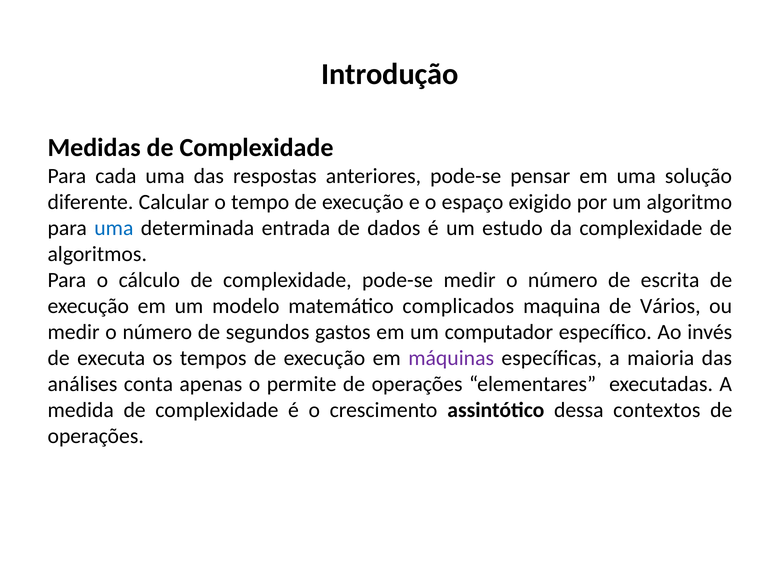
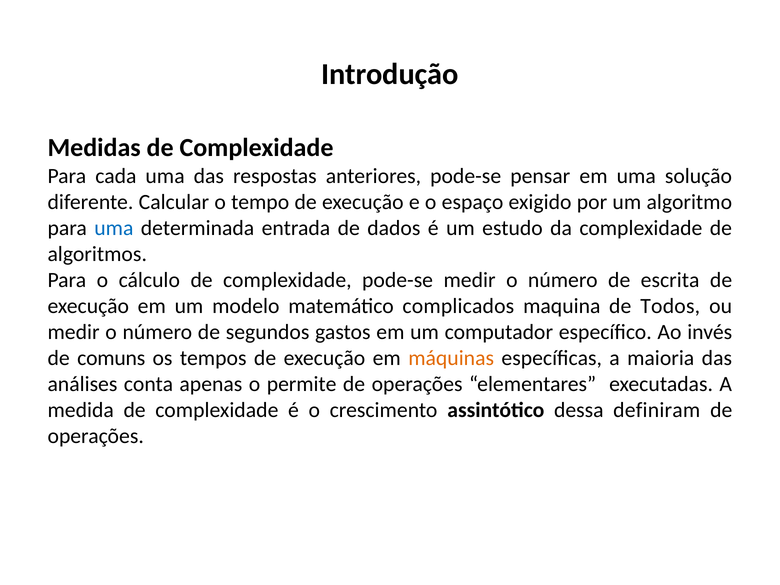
Vários: Vários -> Todos (670, 306)
executa: executa -> comuns (111, 358)
máquinas colour: purple -> orange (451, 358)
contextos: contextos -> definiram (657, 410)
